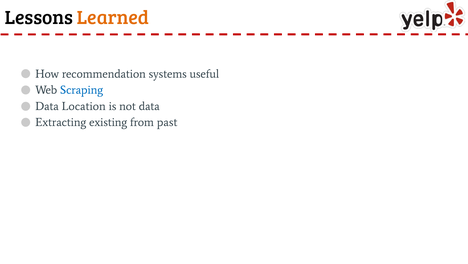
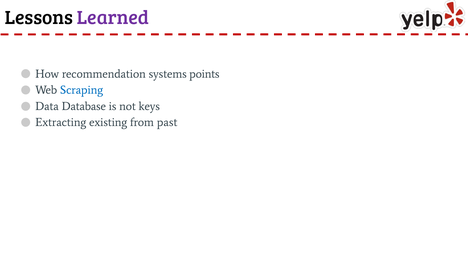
Learned colour: orange -> purple (113, 18)
useful: useful -> points (204, 74)
Location: Location -> Database (84, 106)
not data: data -> keys (149, 106)
